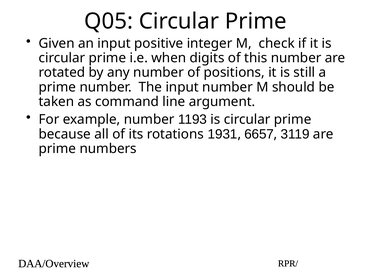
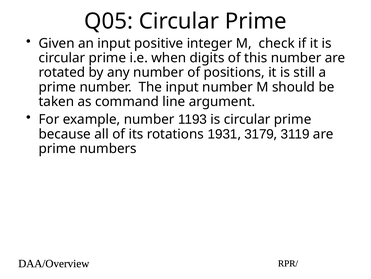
6657: 6657 -> 3179 (259, 134)
